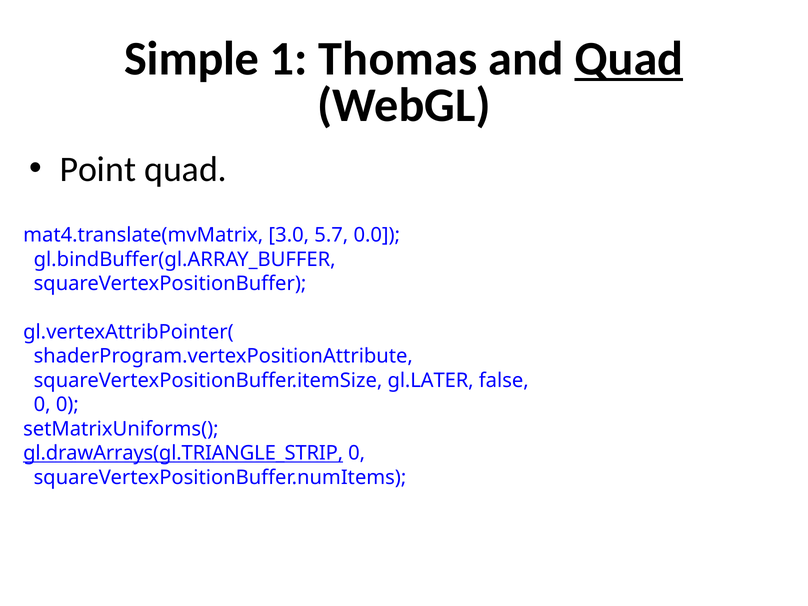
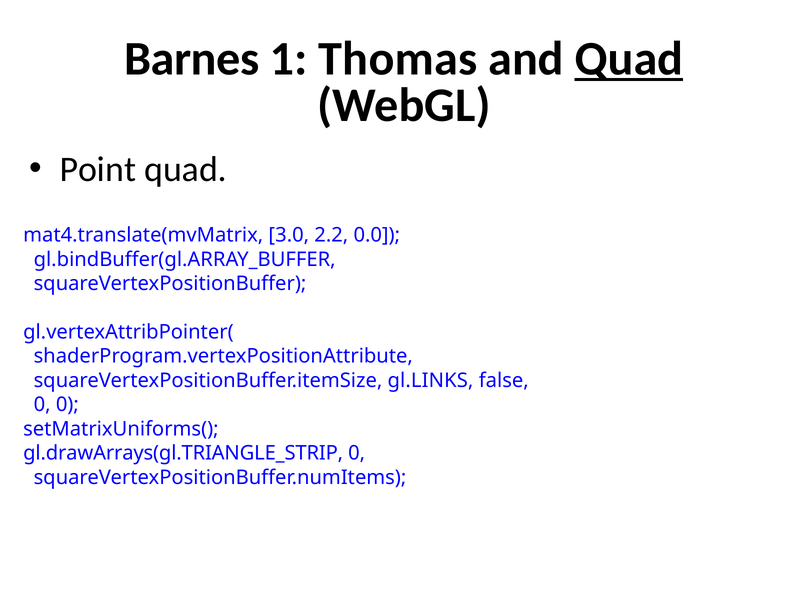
Simple: Simple -> Barnes (192, 59)
5.7: 5.7 -> 2.2 (331, 235)
gl.LATER: gl.LATER -> gl.LINKS (430, 381)
gl.drawArrays(gl.TRIANGLE_STRIP underline: present -> none (183, 453)
